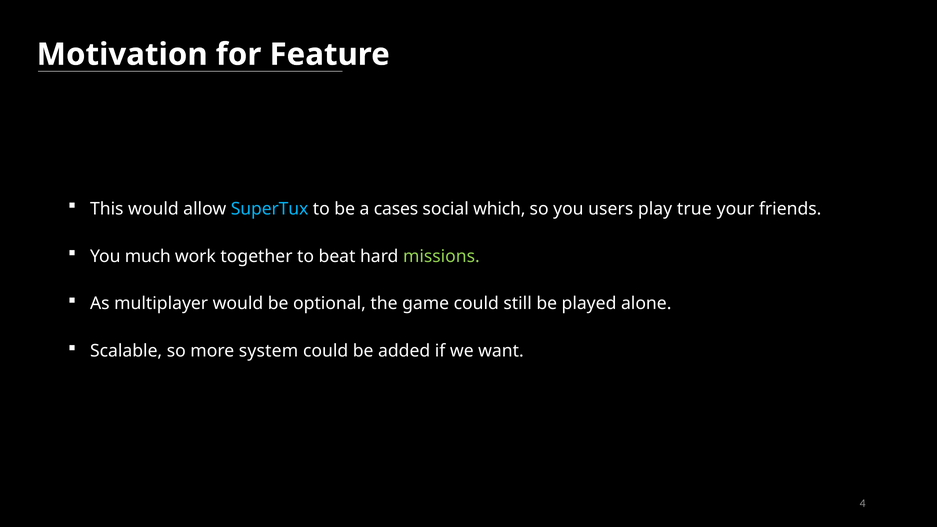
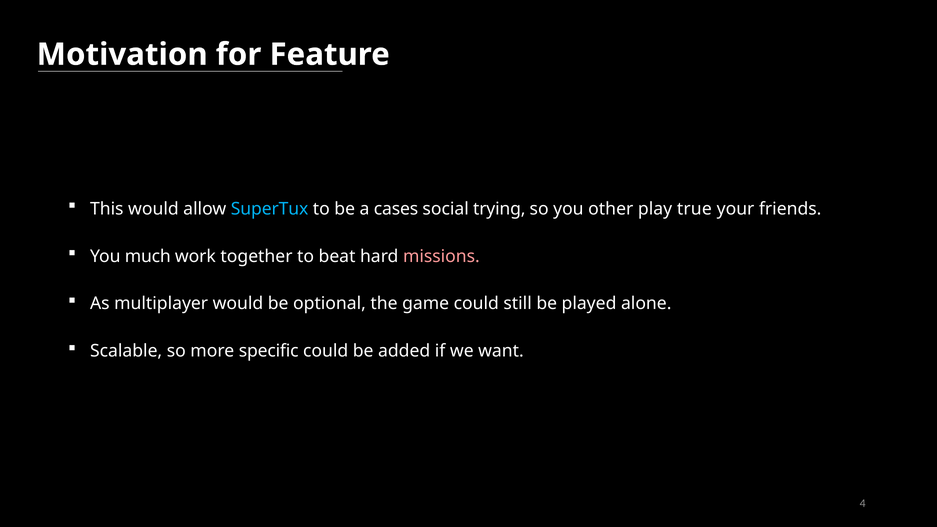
which: which -> trying (499, 209)
users: users -> other (611, 209)
missions colour: light green -> pink (441, 256)
system: system -> specific (269, 351)
